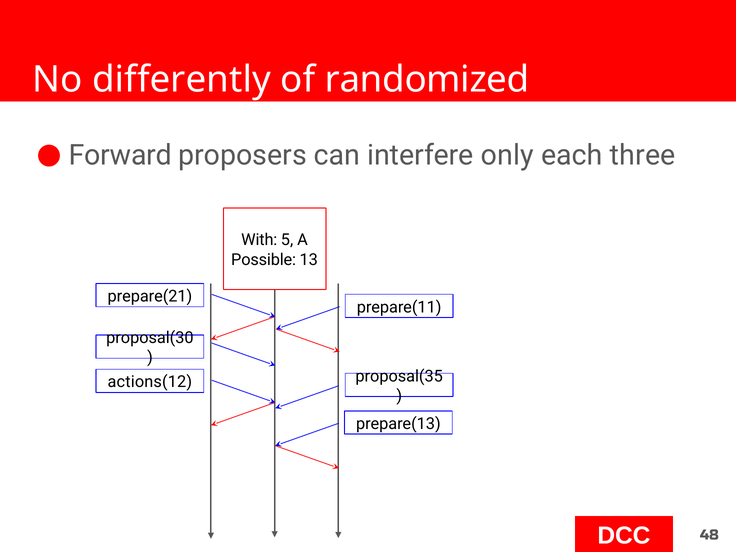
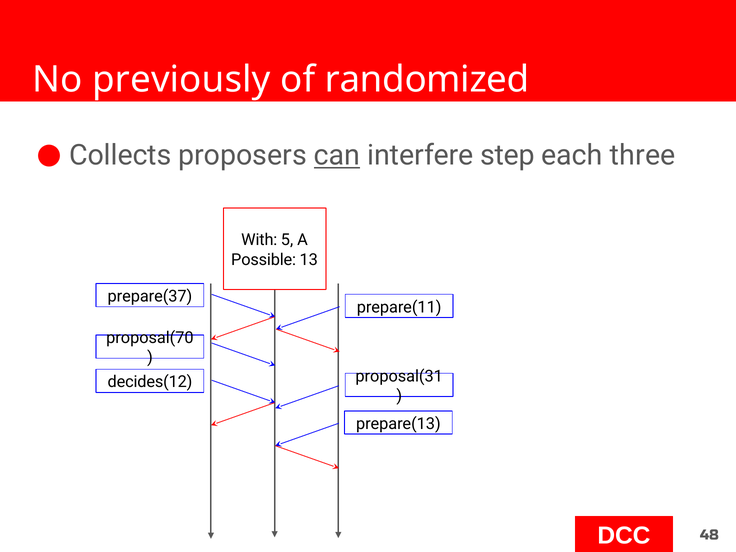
differently: differently -> previously (181, 80)
Forward: Forward -> Collects (120, 155)
can underline: none -> present (337, 155)
only: only -> step (507, 155)
prepare(21: prepare(21 -> prepare(37 (150, 296)
proposal(30: proposal(30 -> proposal(70 (150, 338)
proposal(35: proposal(35 -> proposal(31 (399, 376)
actions(12: actions(12 -> decides(12 (150, 382)
